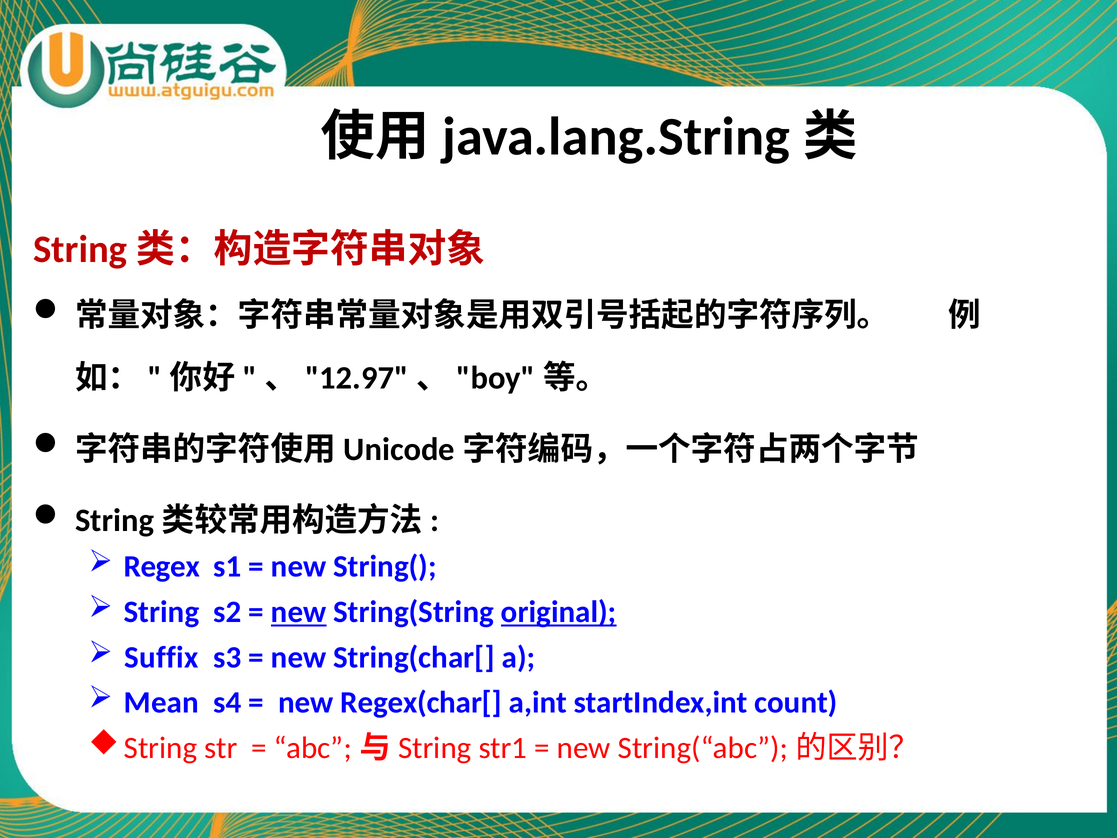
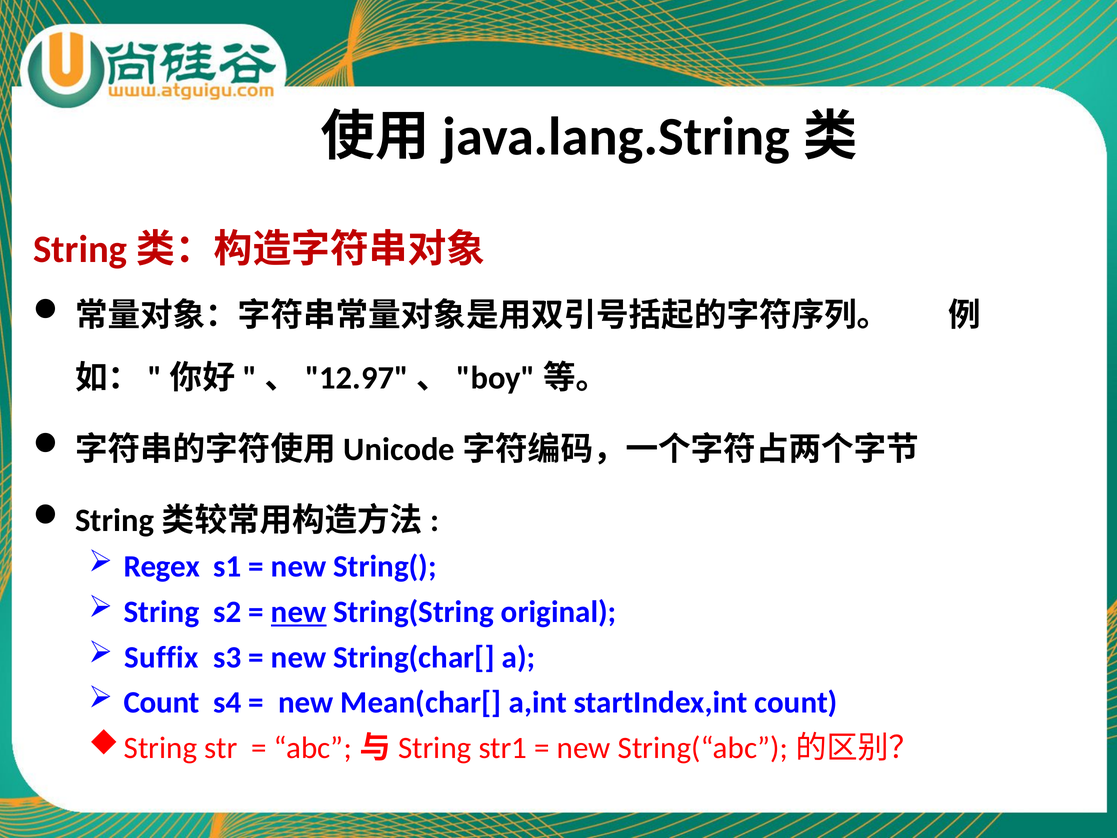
original underline: present -> none (559, 612)
Mean: Mean -> Count (162, 702)
Regex(char[: Regex(char[ -> Mean(char[ (421, 702)
